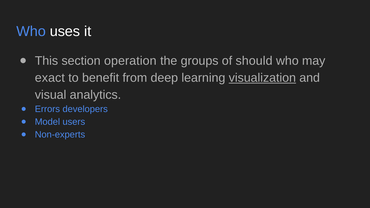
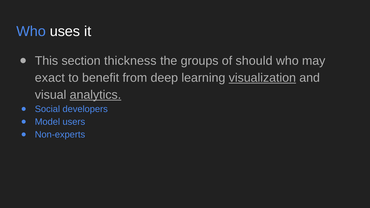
operation: operation -> thickness (130, 61)
analytics underline: none -> present (95, 95)
Errors: Errors -> Social (47, 109)
